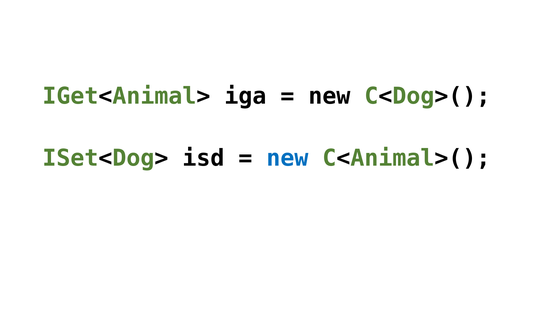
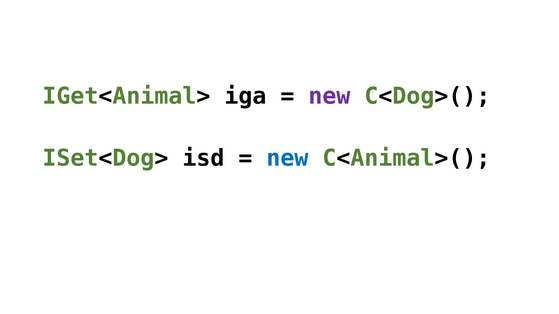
new colour: black -> purple (330, 96)
